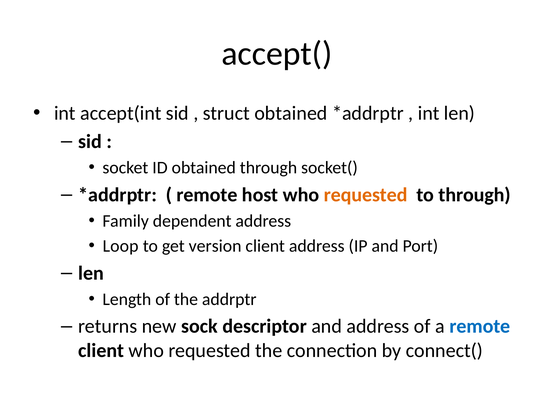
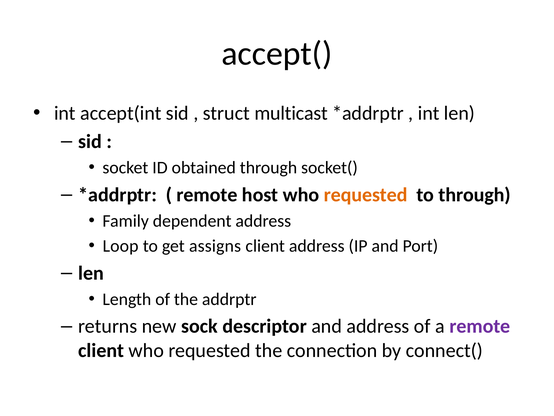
struct obtained: obtained -> multicast (291, 113)
version: version -> assigns (215, 246)
remote colour: blue -> purple (480, 326)
